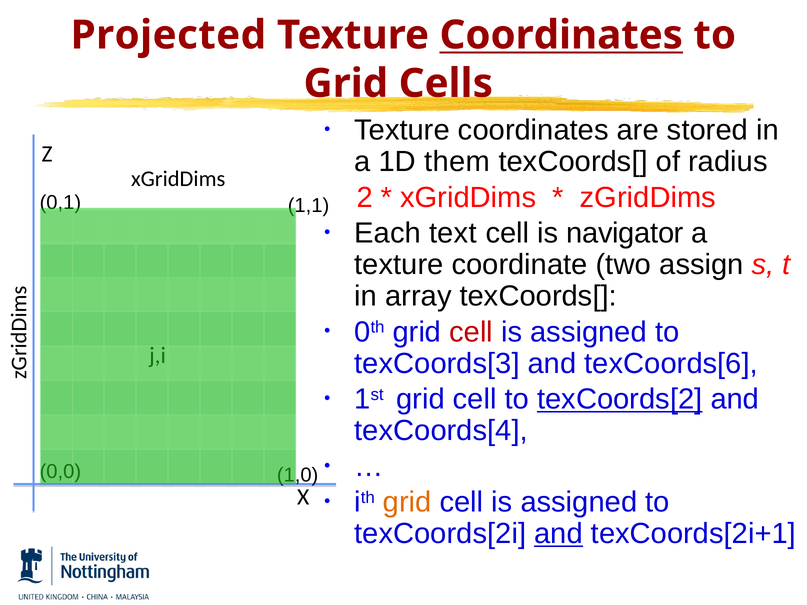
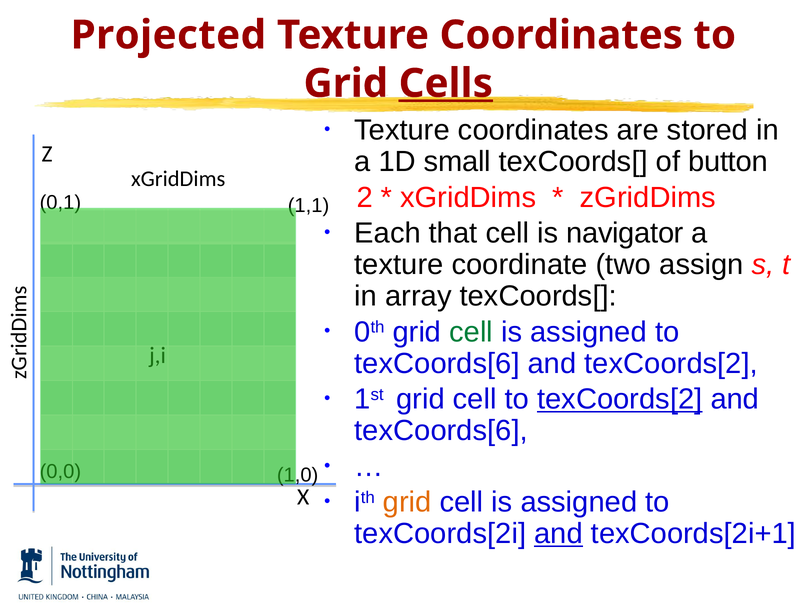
Coordinates underline: present -> none (561, 35)
Cells underline: none -> present (446, 84)
them: them -> small (457, 162)
radius: radius -> button (728, 162)
text: text -> that (453, 233)
cell colour: red -> green (471, 332)
texCoords[3: texCoords[3 -> texCoords[6 (437, 364)
and texCoords[6: texCoords[6 -> texCoords[2 (671, 364)
texCoords[4: texCoords[4 -> texCoords[6 (441, 431)
